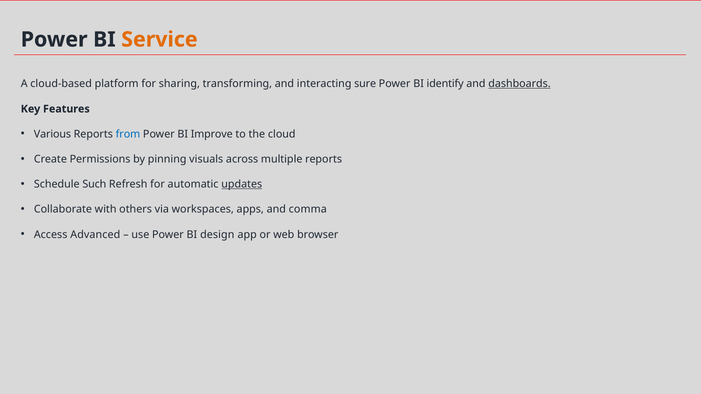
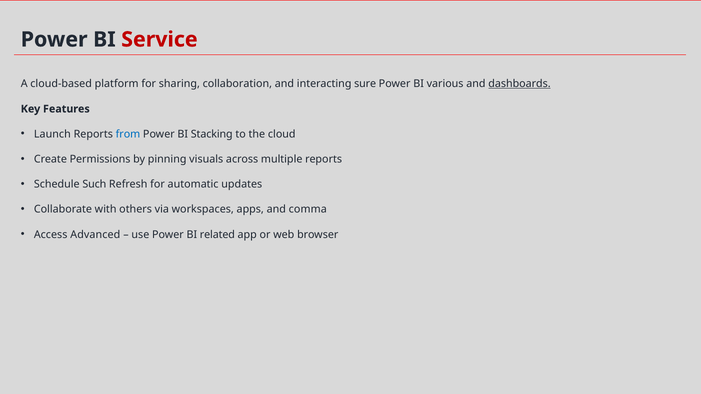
Service colour: orange -> red (159, 40)
transforming: transforming -> collaboration (237, 84)
identify: identify -> various (445, 84)
Various: Various -> Launch (52, 134)
Improve: Improve -> Stacking (212, 134)
updates underline: present -> none (242, 184)
design: design -> related (217, 235)
